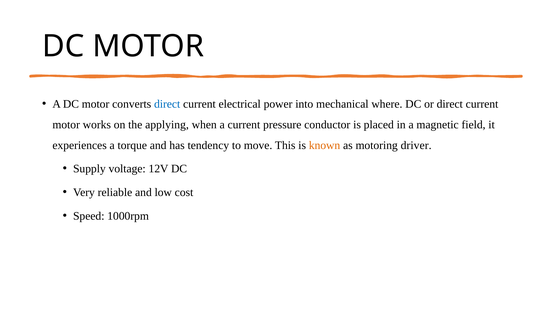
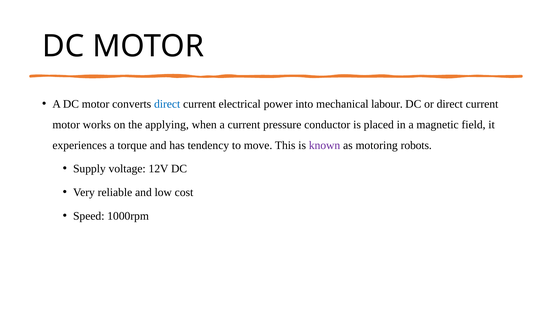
where: where -> labour (387, 104)
known colour: orange -> purple (325, 146)
driver: driver -> robots (416, 146)
